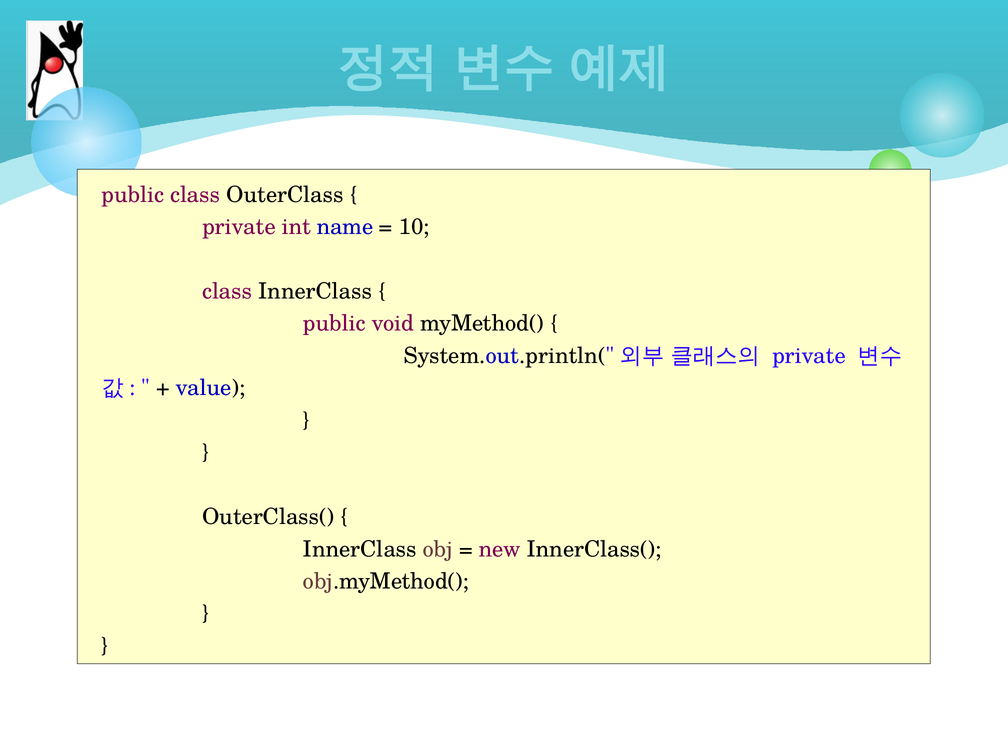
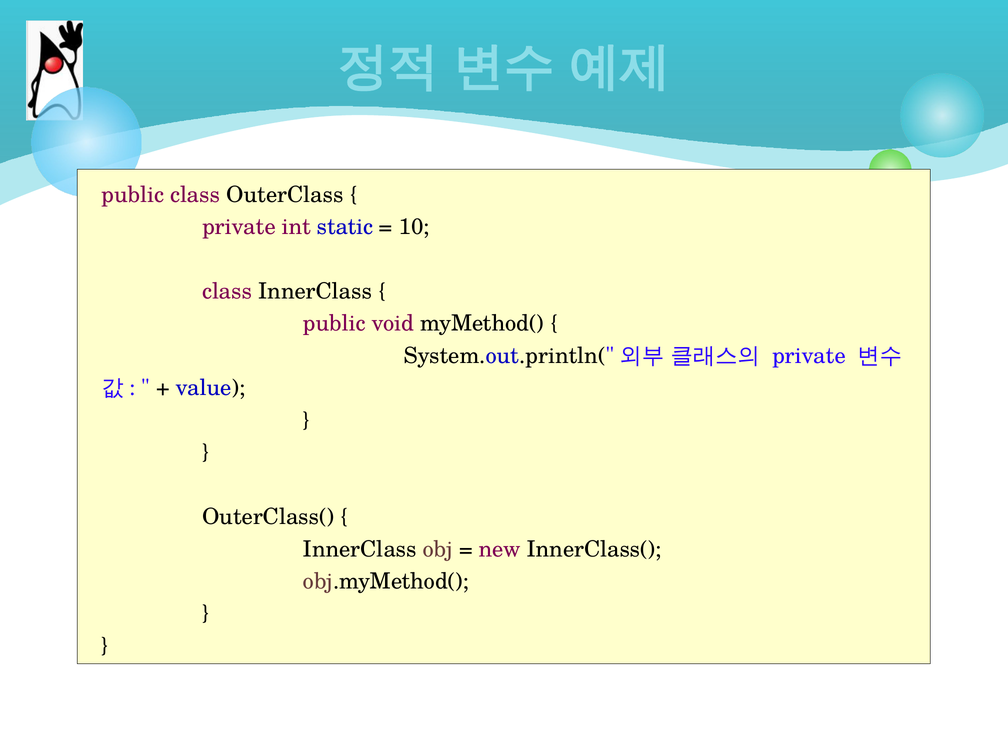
name: name -> static (345, 227)
